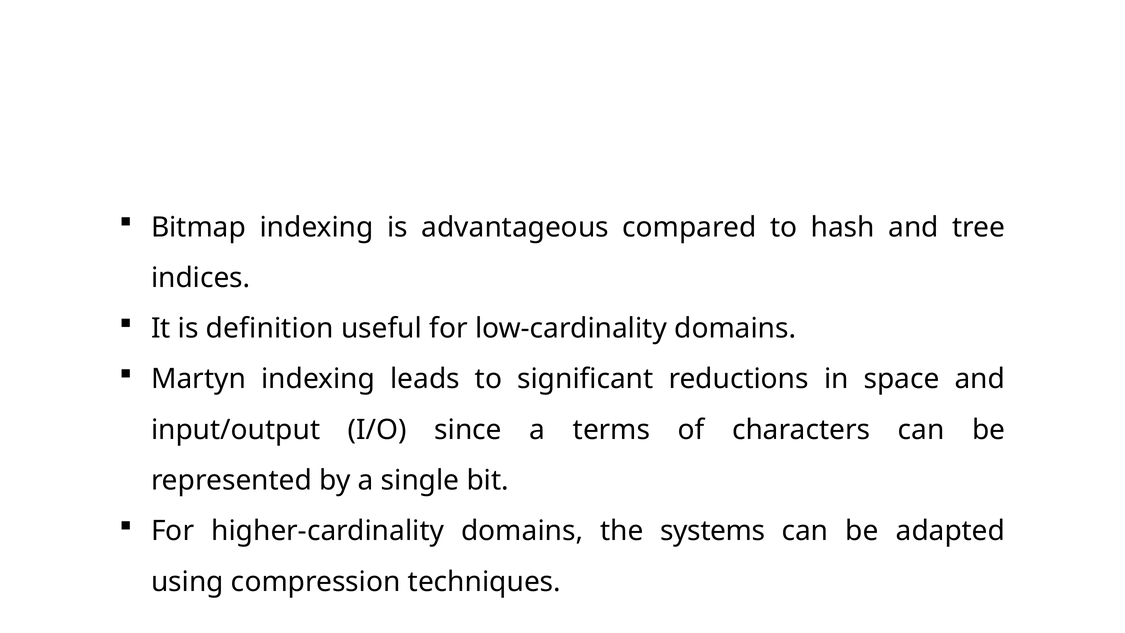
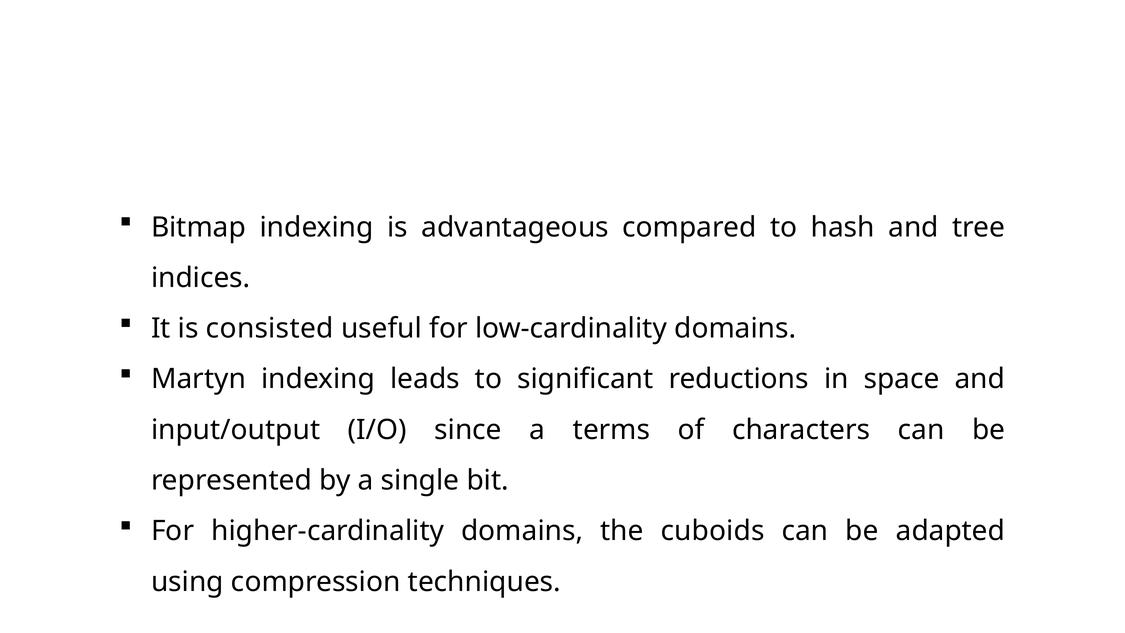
definition: definition -> consisted (270, 328)
systems: systems -> cuboids (713, 531)
